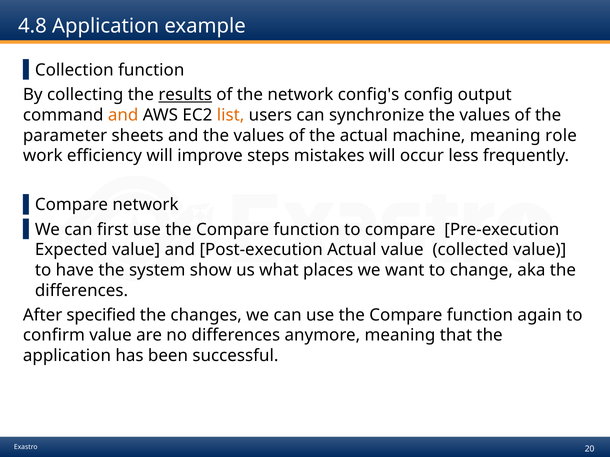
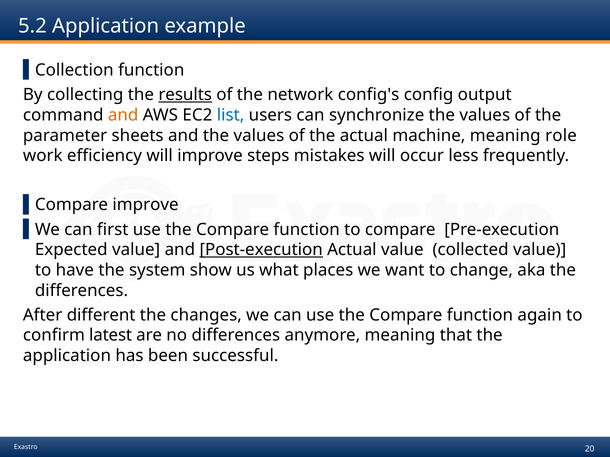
4.8: 4.8 -> 5.2 (32, 26)
list colour: orange -> blue (231, 115)
Compare network: network -> improve (146, 205)
Post-execution underline: none -> present (261, 250)
specified: specified -> different (101, 315)
confirm value: value -> latest (111, 336)
